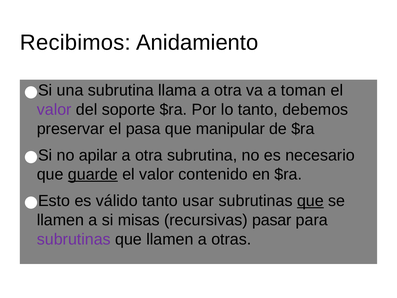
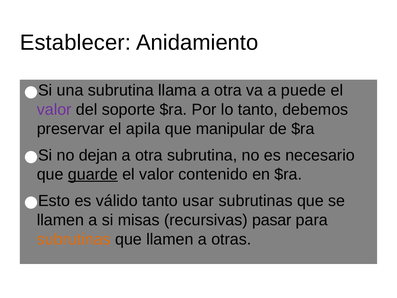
Recibimos: Recibimos -> Establecer (75, 42)
toman: toman -> puede (304, 90)
pasa: pasa -> apila (143, 129)
apilar: apilar -> dejan (98, 155)
que underline: present -> none (310, 201)
subrutinas colour: purple -> orange (74, 239)
